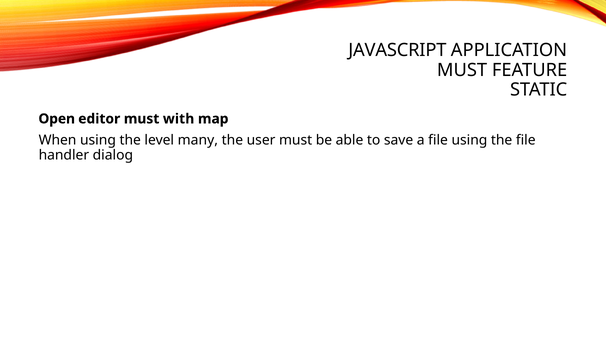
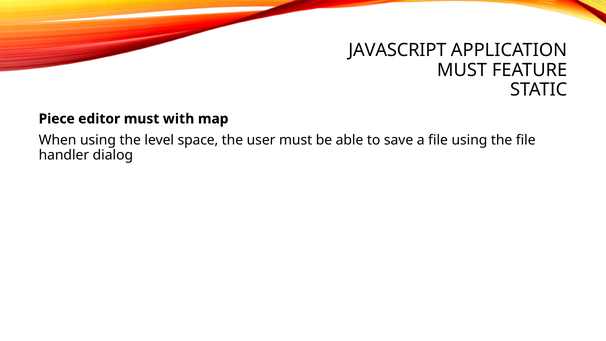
Open: Open -> Piece (57, 119)
many: many -> space (198, 140)
